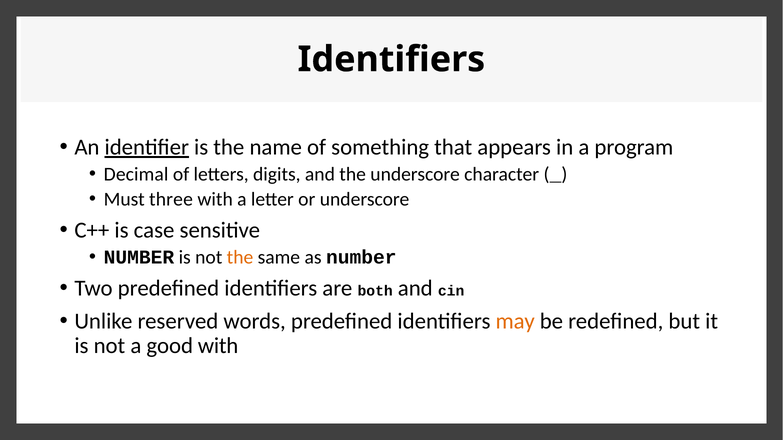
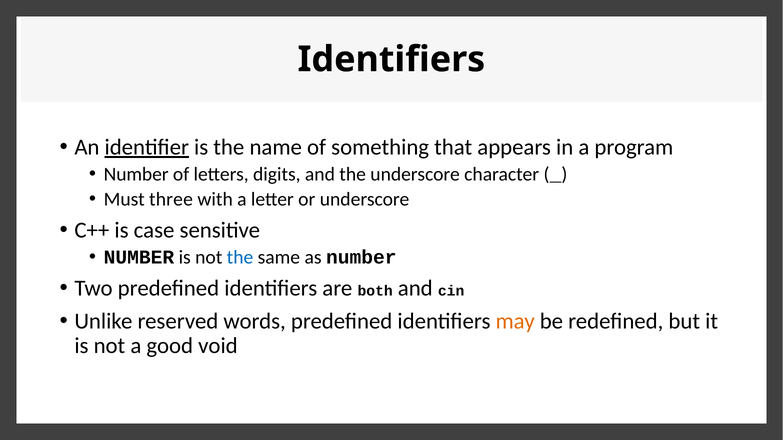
Decimal: Decimal -> Number (136, 174)
the colour: orange -> blue (240, 257)
good with: with -> void (218, 346)
